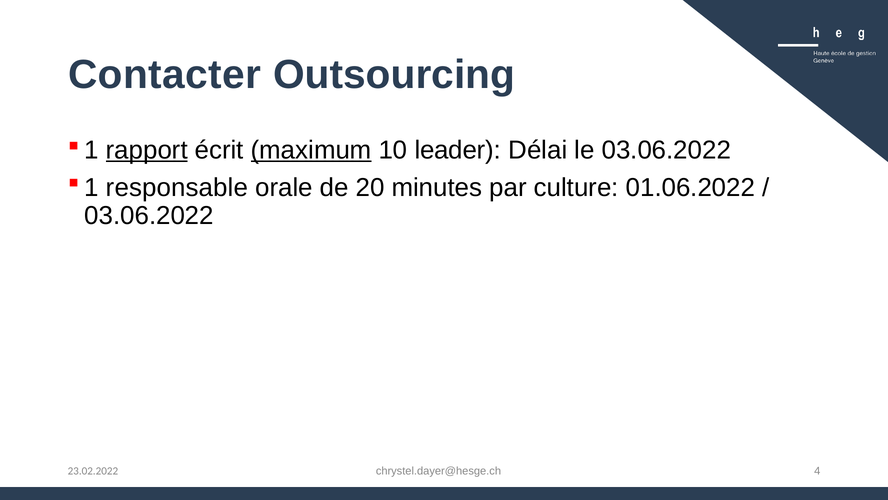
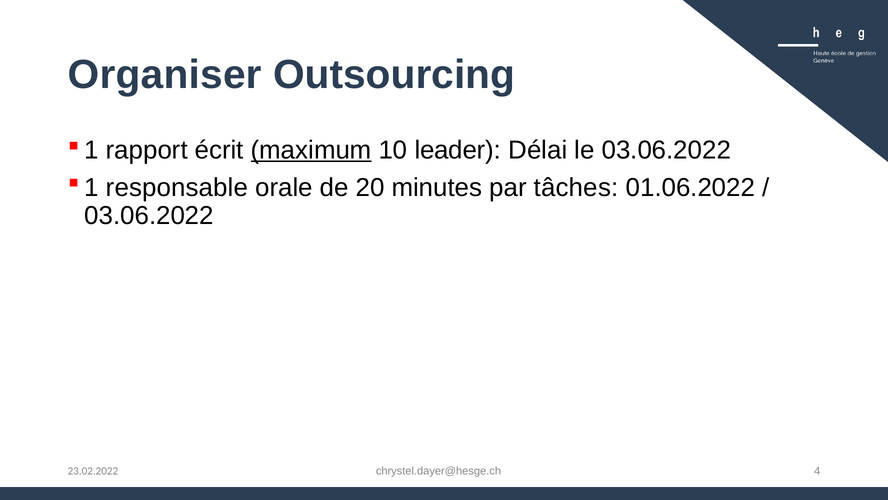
Contacter: Contacter -> Organiser (165, 75)
rapport underline: present -> none (147, 150)
culture: culture -> tâches (576, 187)
